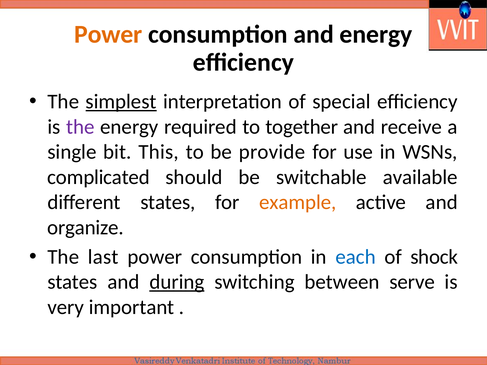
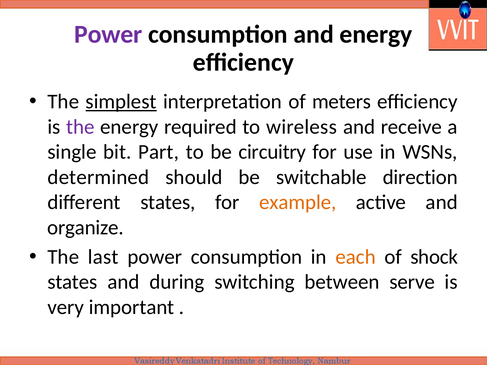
Power colour: orange -> purple (108, 35)
special: special -> meters (342, 102)
together: together -> wireless (302, 127)
This: This -> Part (159, 152)
provide: provide -> circuitry (272, 152)
complicated: complicated -> determined (98, 177)
available: available -> direction (420, 177)
each colour: blue -> orange (356, 257)
during underline: present -> none (177, 282)
